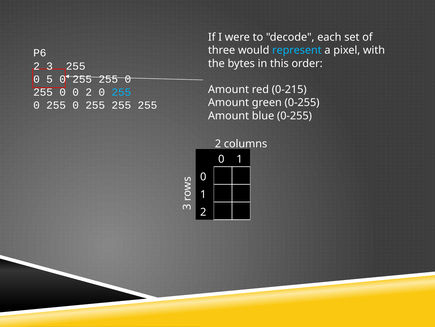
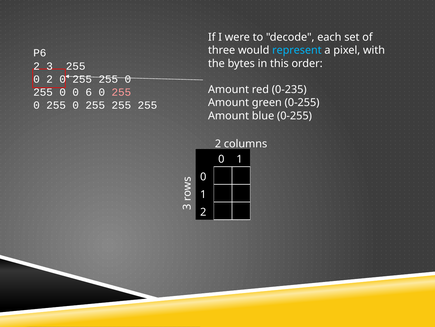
0 5: 5 -> 2 (50, 79)
0-215: 0-215 -> 0-235 (289, 89)
0 2: 2 -> 6 (89, 92)
255 colour: light blue -> pink (121, 92)
